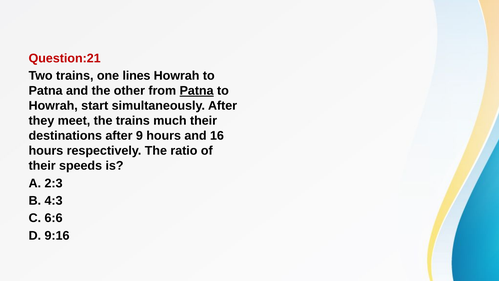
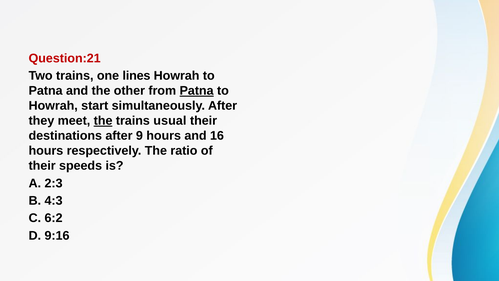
the underline: none -> present (103, 121)
much: much -> usual (170, 121)
6:6: 6:6 -> 6:2 (54, 218)
